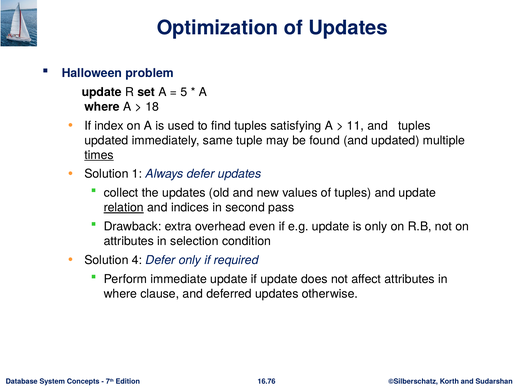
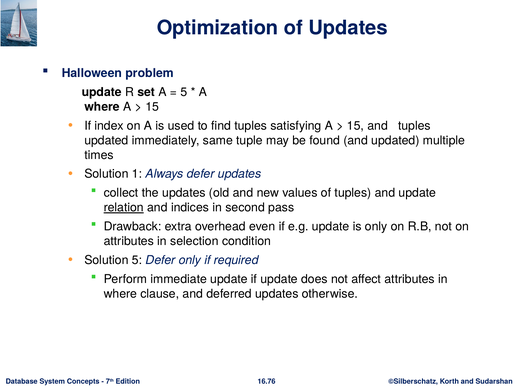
18: 18 -> 15 (152, 107)
11: 11 -> 15 (355, 126)
times underline: present -> none (99, 155)
Solution 4: 4 -> 5 (137, 260)
